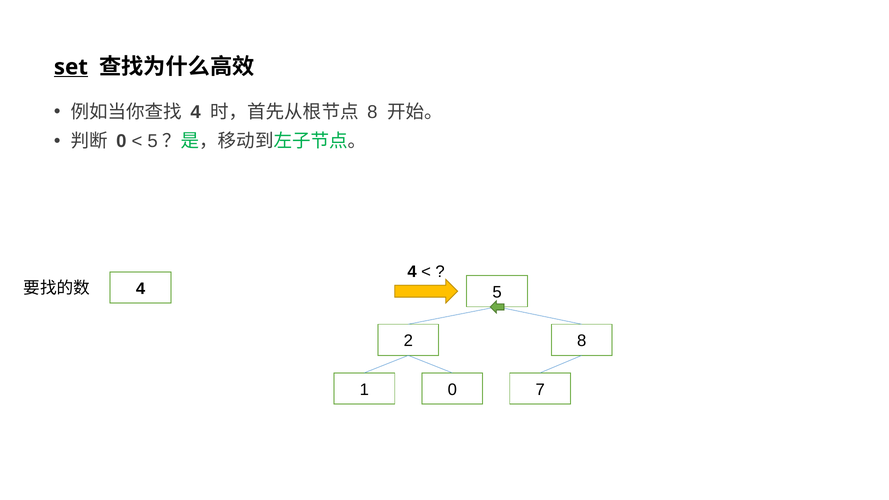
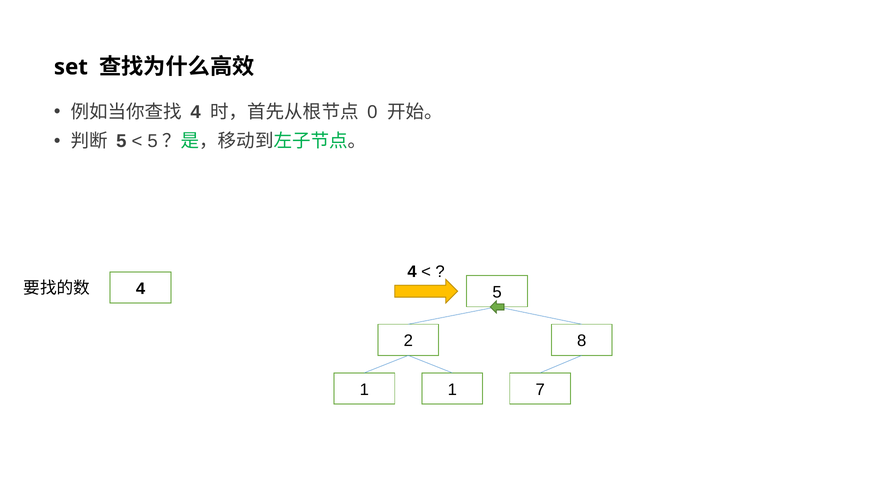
set underline: present -> none (71, 67)
8: 8 -> 0 (372, 112)
0: 0 -> 5 (121, 141)
1 0: 0 -> 1 (452, 390)
